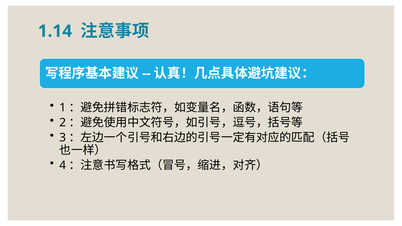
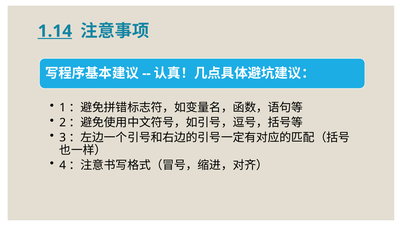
1.14 underline: none -> present (55, 31)
